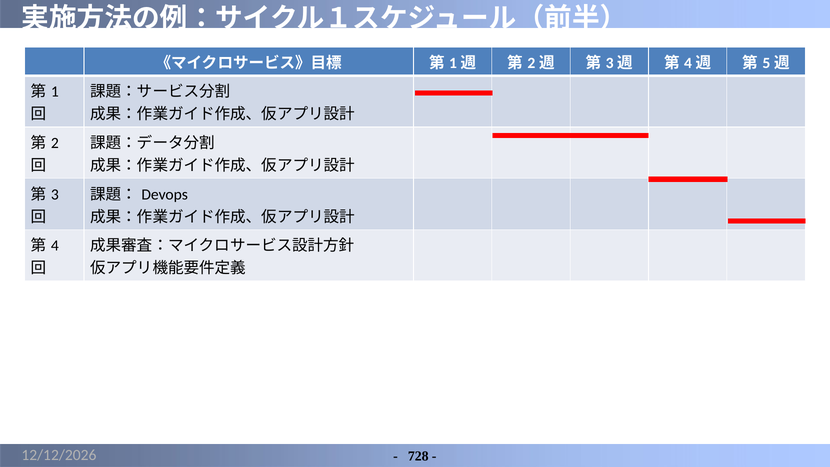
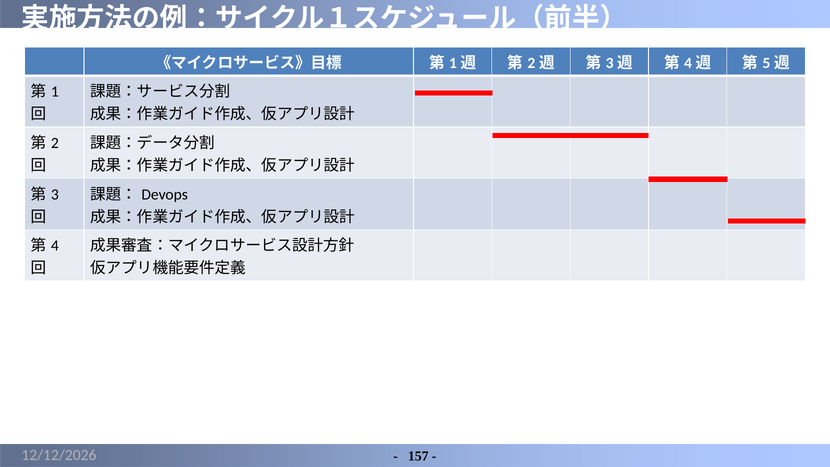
728: 728 -> 157 (418, 456)
